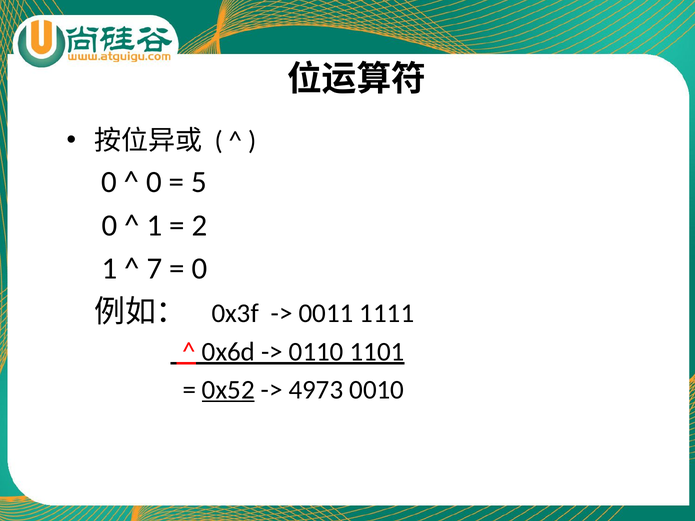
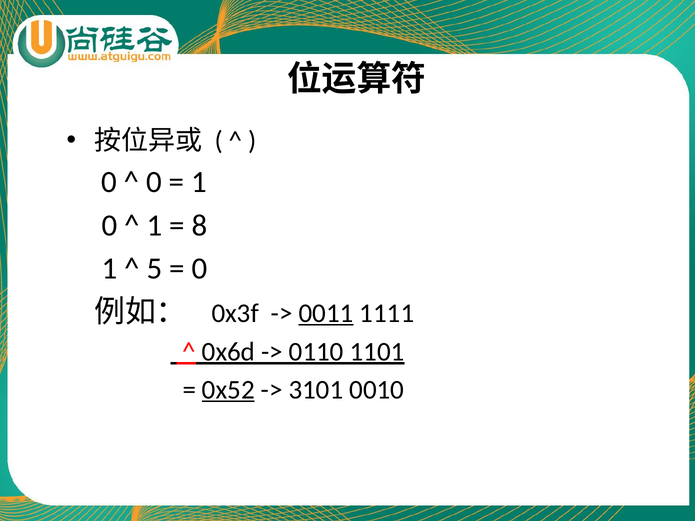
5: 5 -> 1 (199, 182)
2: 2 -> 8 (199, 226)
7: 7 -> 5 (154, 269)
0011 underline: none -> present (326, 313)
4973: 4973 -> 3101 (316, 390)
